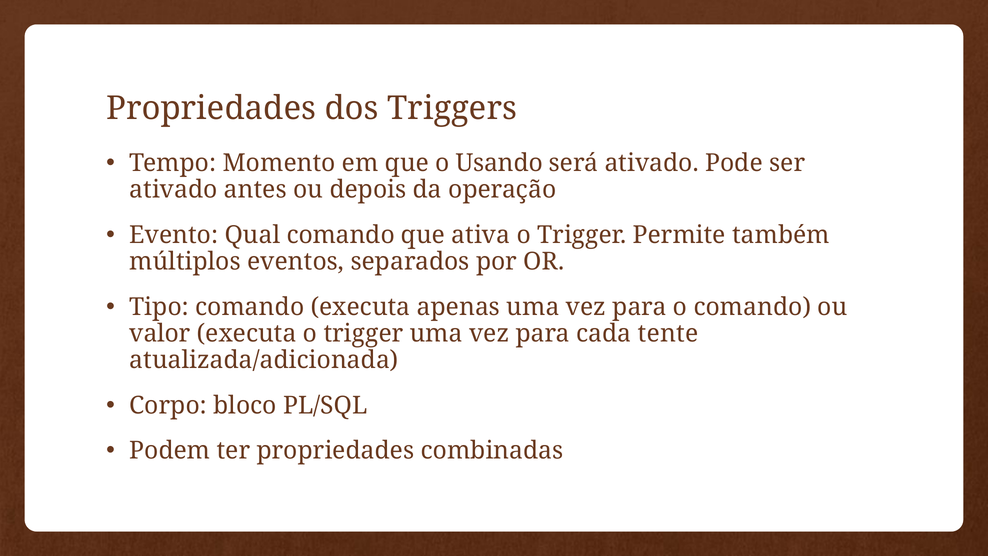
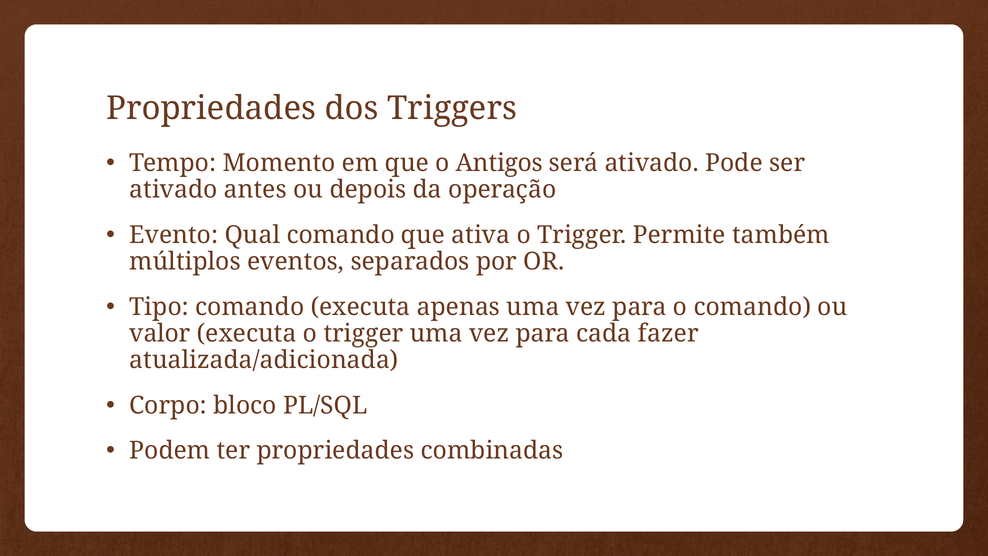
Usando: Usando -> Antigos (499, 163)
tente: tente -> fazer (668, 333)
